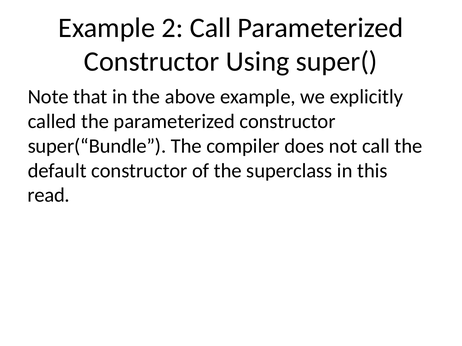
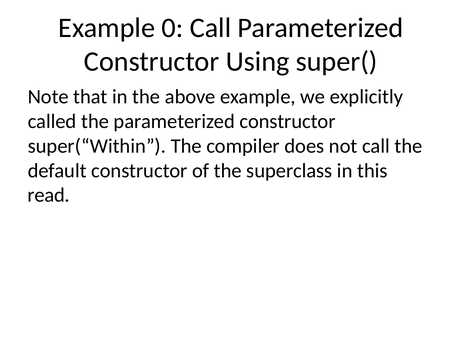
2: 2 -> 0 (172, 28)
super(“Bundle: super(“Bundle -> super(“Within (97, 146)
